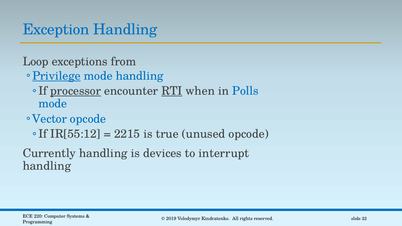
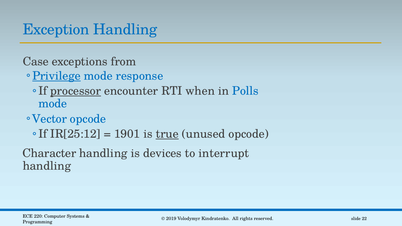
Loop: Loop -> Case (36, 62)
mode handling: handling -> response (140, 76)
RTI underline: present -> none (172, 91)
IR[55:12: IR[55:12 -> IR[25:12 (75, 134)
2215: 2215 -> 1901 (127, 134)
true underline: none -> present (167, 134)
Currently: Currently -> Character (49, 153)
